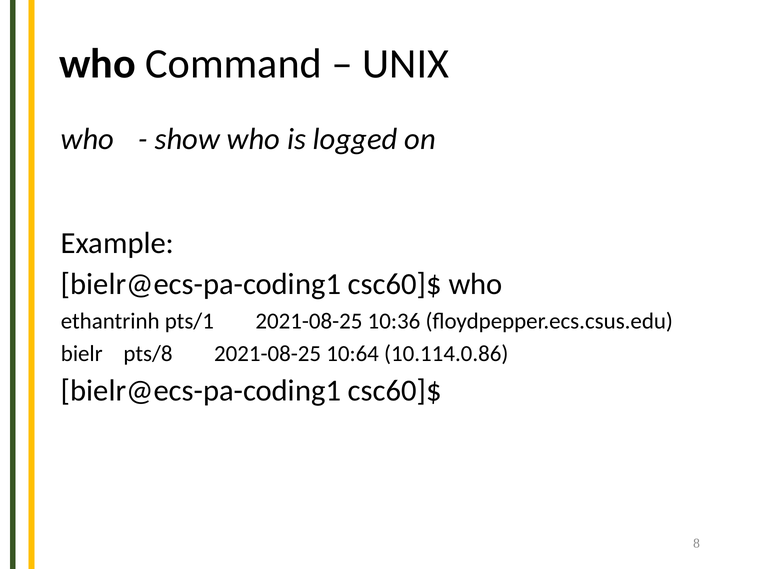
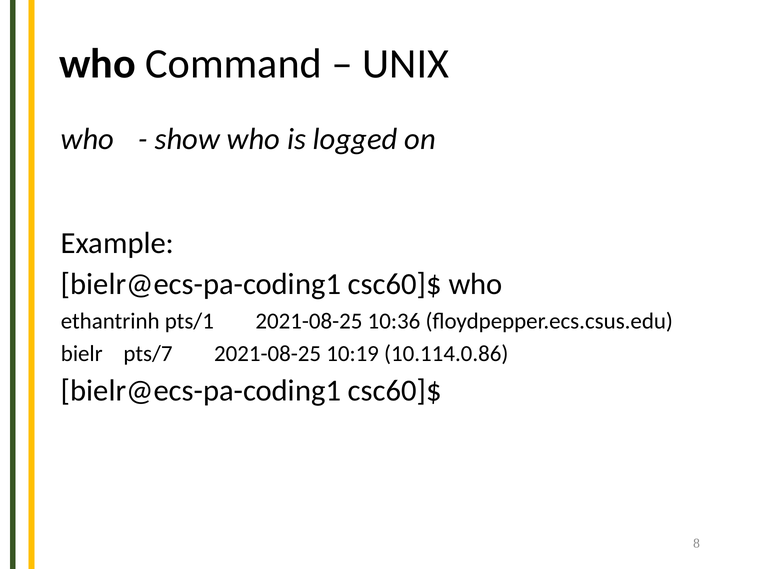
pts/8: pts/8 -> pts/7 (148, 354)
10:64: 10:64 -> 10:19 (353, 354)
